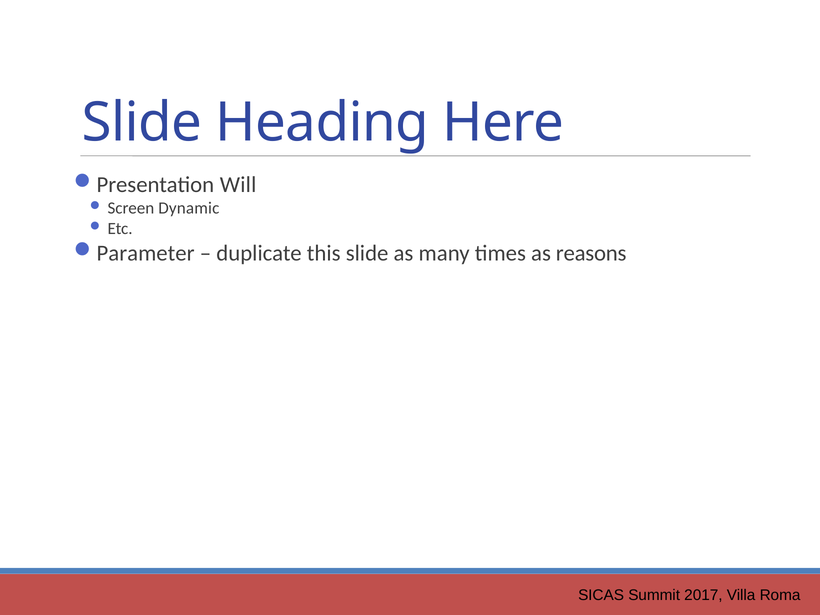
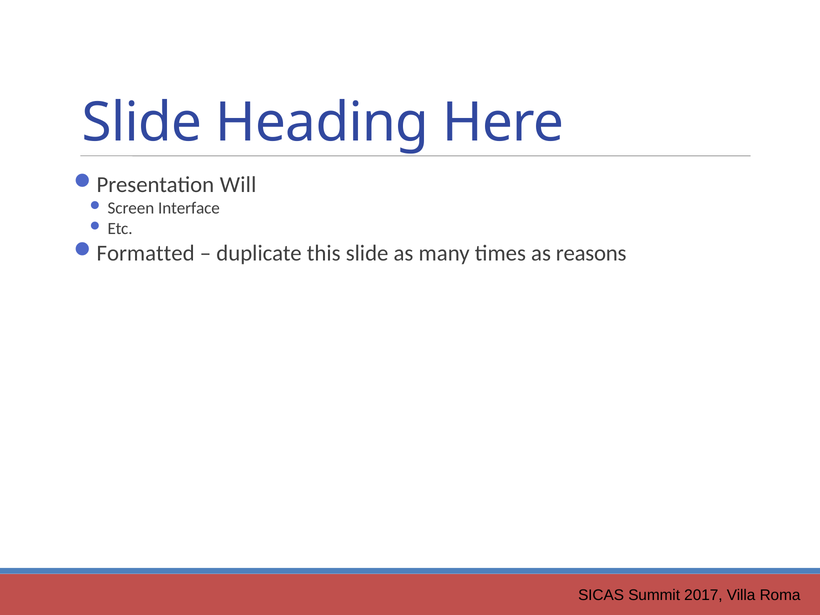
Dynamic: Dynamic -> Interface (189, 208)
Parameter: Parameter -> Formatted (146, 253)
